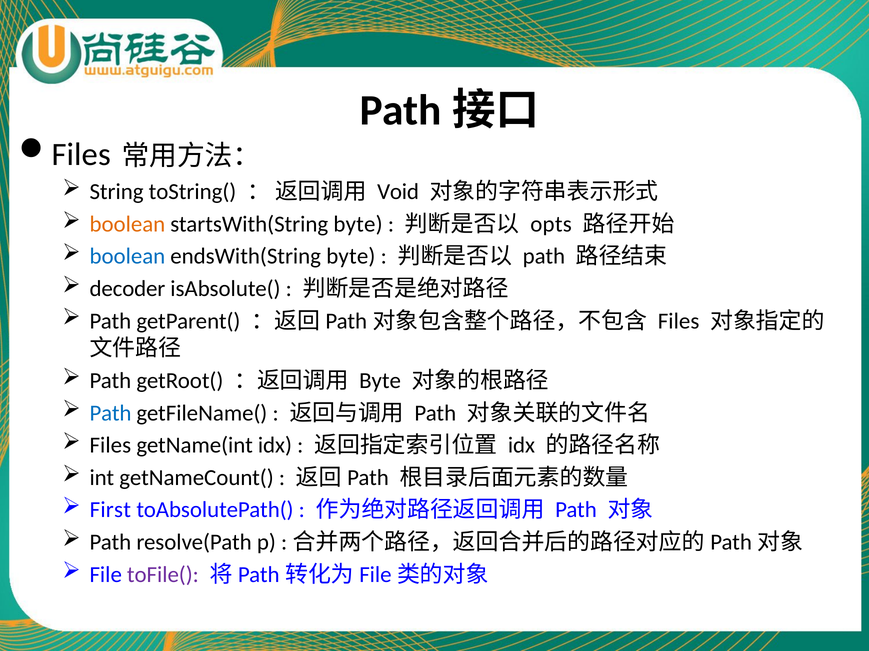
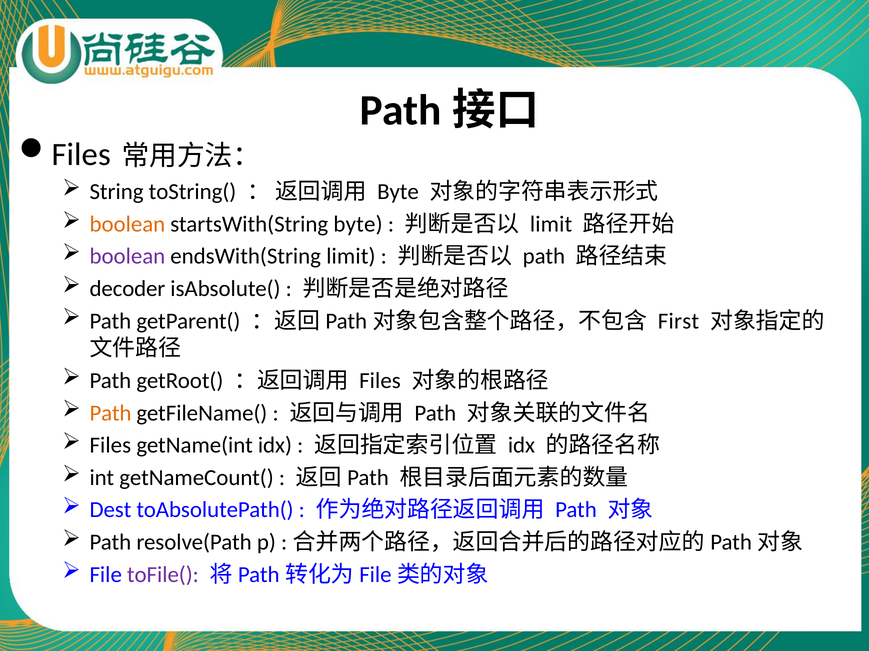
Void: Void -> Byte (398, 192)
opts: opts -> limit (551, 224)
boolean colour: blue -> purple (127, 257)
endsWith(String byte: byte -> limit (351, 257)
Files: Files -> First (679, 321)
Byte: Byte -> Files (380, 381)
Path colour: blue -> orange (110, 413)
First: First -> Dest (110, 510)
